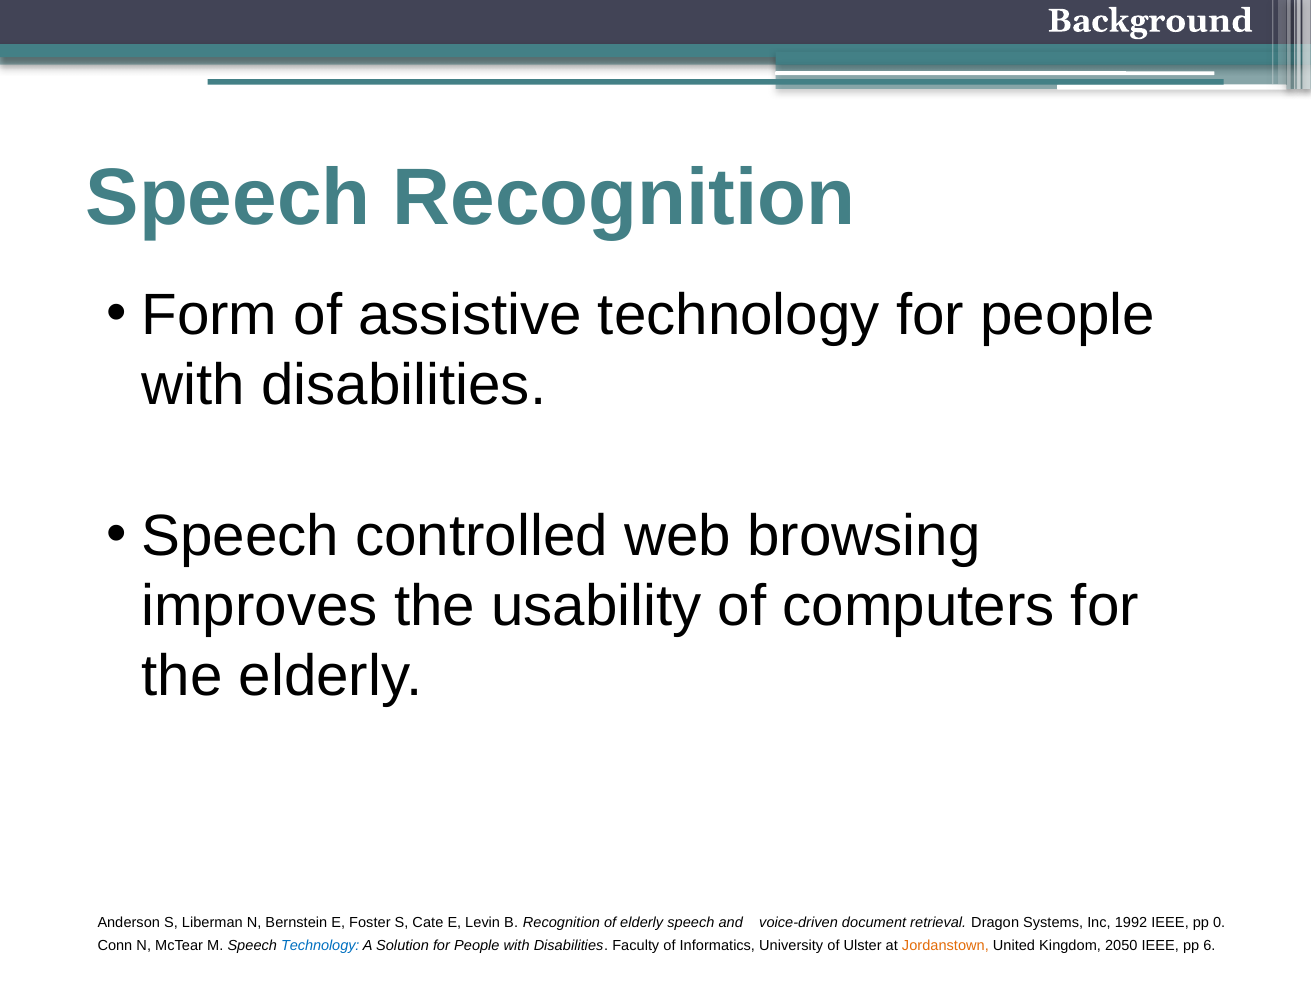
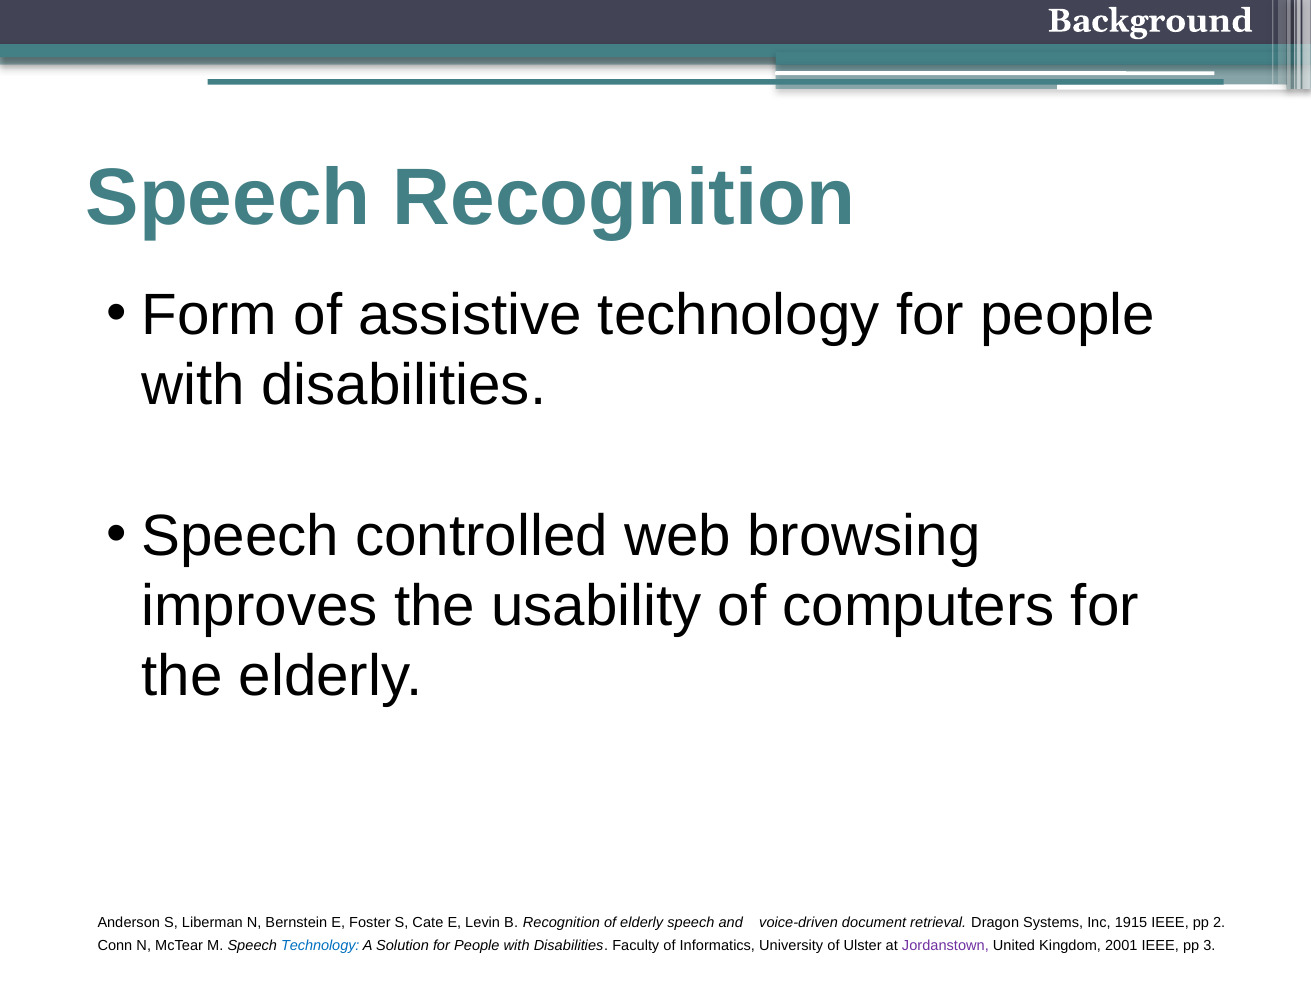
1992: 1992 -> 1915 (1131, 923)
0: 0 -> 2 (1219, 923)
Jordanstown colour: orange -> purple (945, 946)
2050: 2050 -> 2001 (1121, 946)
6: 6 -> 3 (1209, 946)
